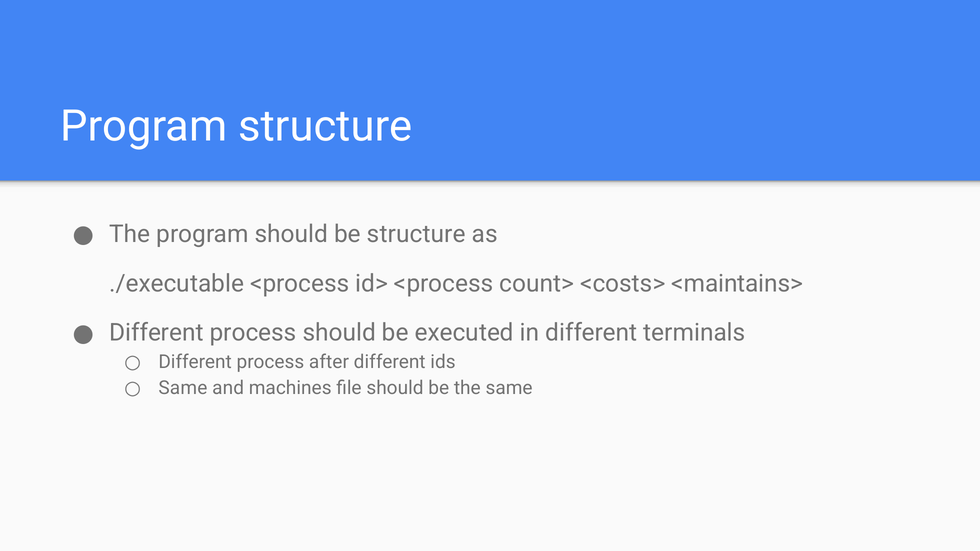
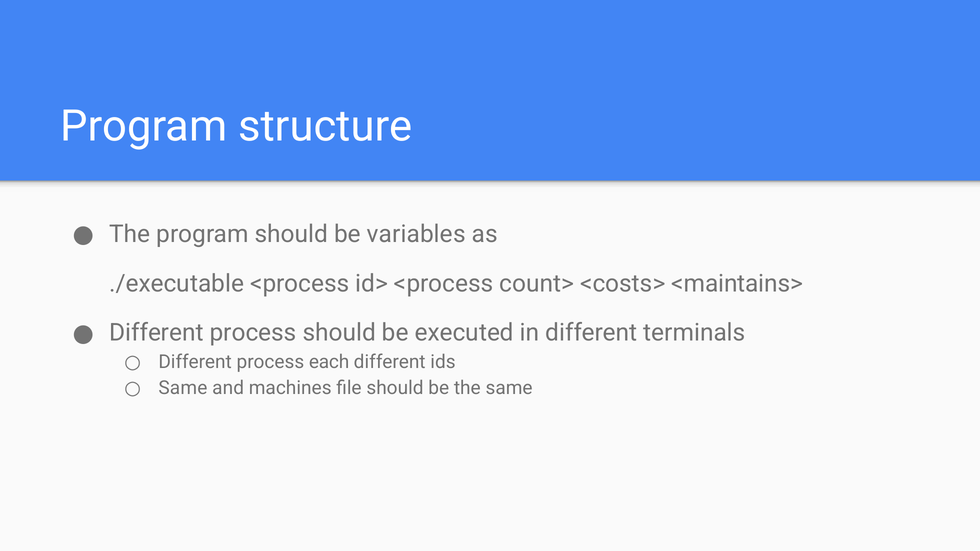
be structure: structure -> variables (416, 234)
after: after -> each (329, 362)
